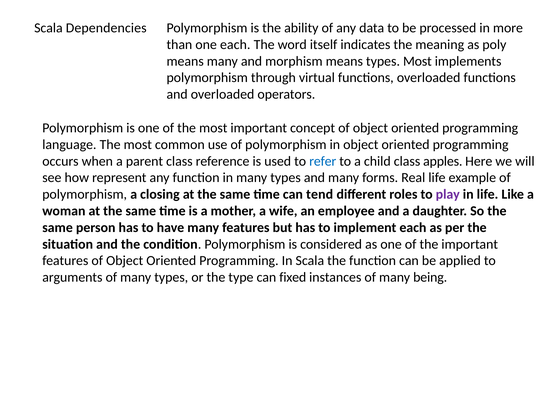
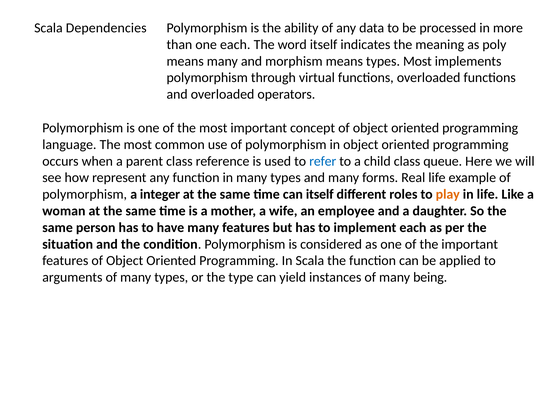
apples: apples -> queue (443, 161)
closing: closing -> integer (160, 195)
can tend: tend -> itself (320, 195)
play colour: purple -> orange (448, 195)
fixed: fixed -> yield (293, 278)
